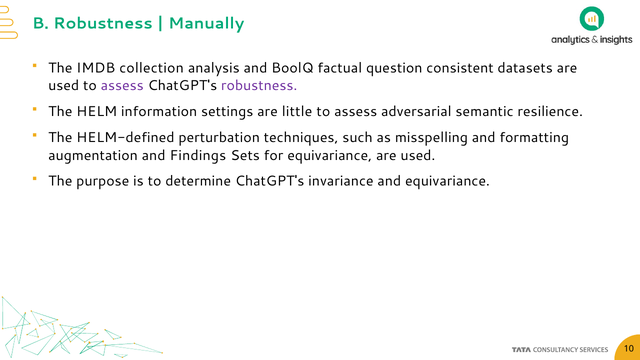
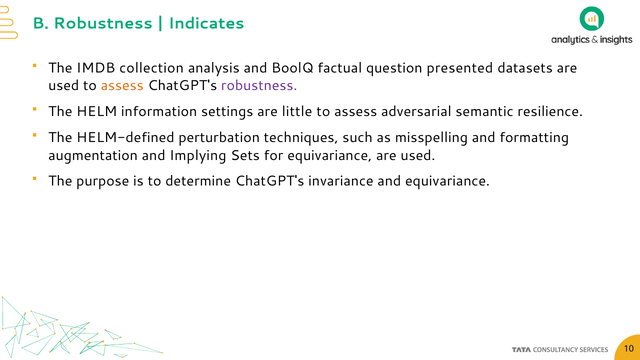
Manually: Manually -> Indicates (206, 24)
consistent: consistent -> presented (460, 68)
assess colour: purple -> orange (122, 86)
Findings: Findings -> Implying (198, 155)
